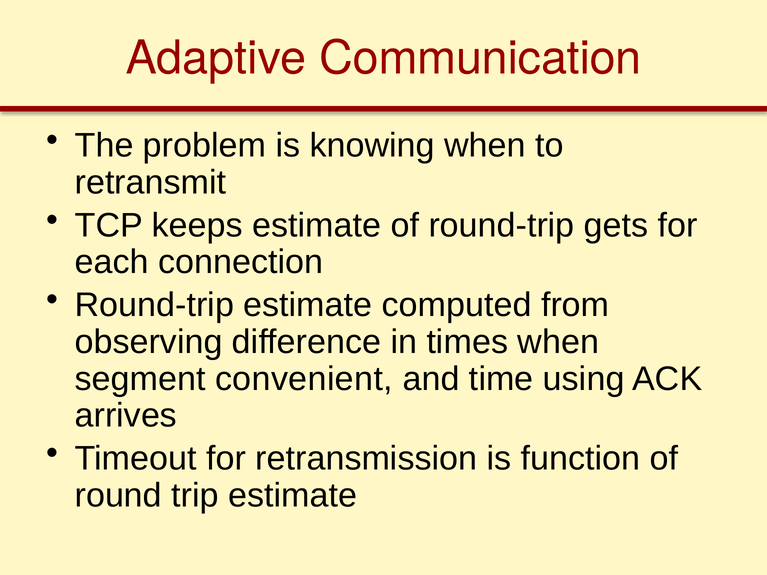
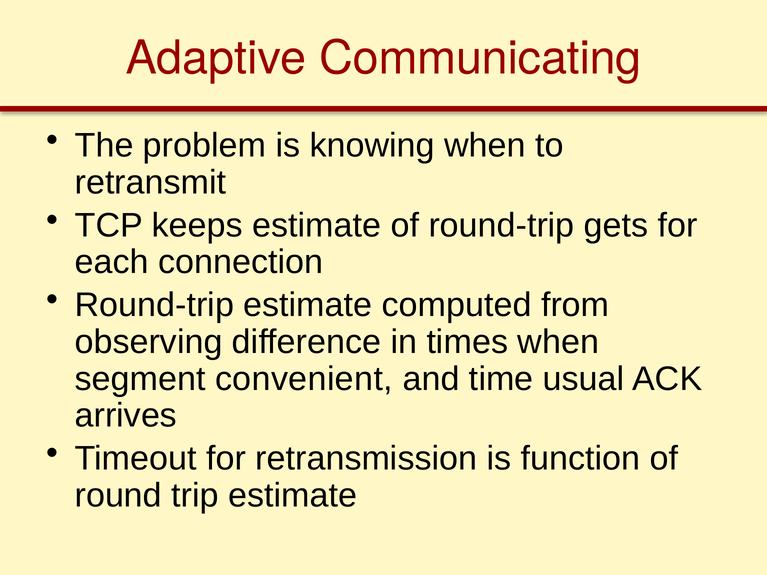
Communication: Communication -> Communicating (480, 58)
using: using -> usual (584, 379)
